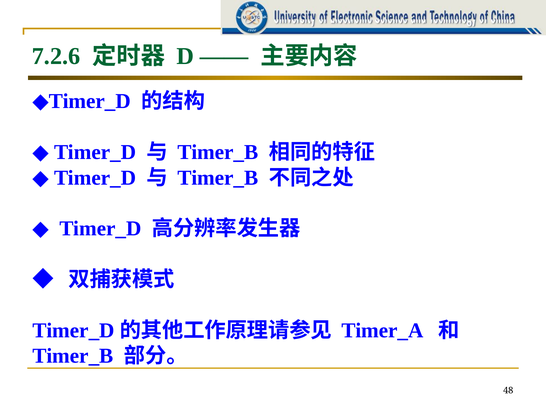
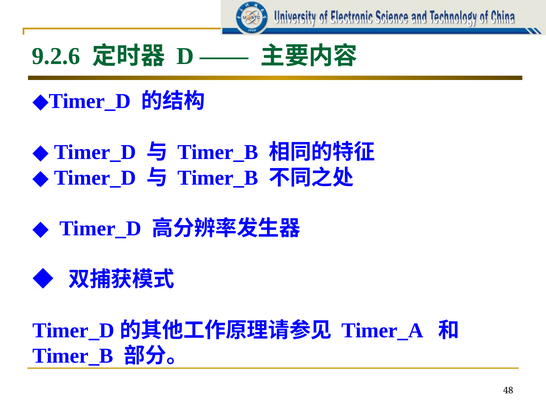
7.2.6: 7.2.6 -> 9.2.6 (56, 56)
